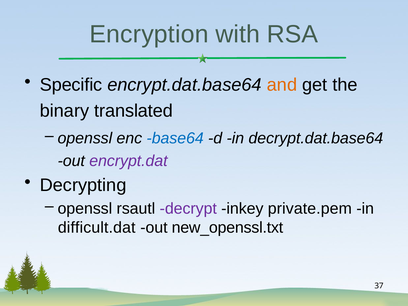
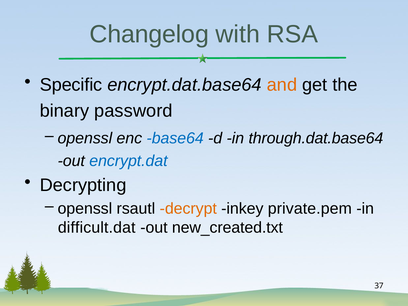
Encryption: Encryption -> Changelog (149, 34)
translated: translated -> password (133, 111)
decrypt.dat.base64: decrypt.dat.base64 -> through.dat.base64 (316, 138)
encrypt.dat colour: purple -> blue (128, 161)
decrypt colour: purple -> orange (188, 209)
new_openssl.txt: new_openssl.txt -> new_created.txt (227, 228)
